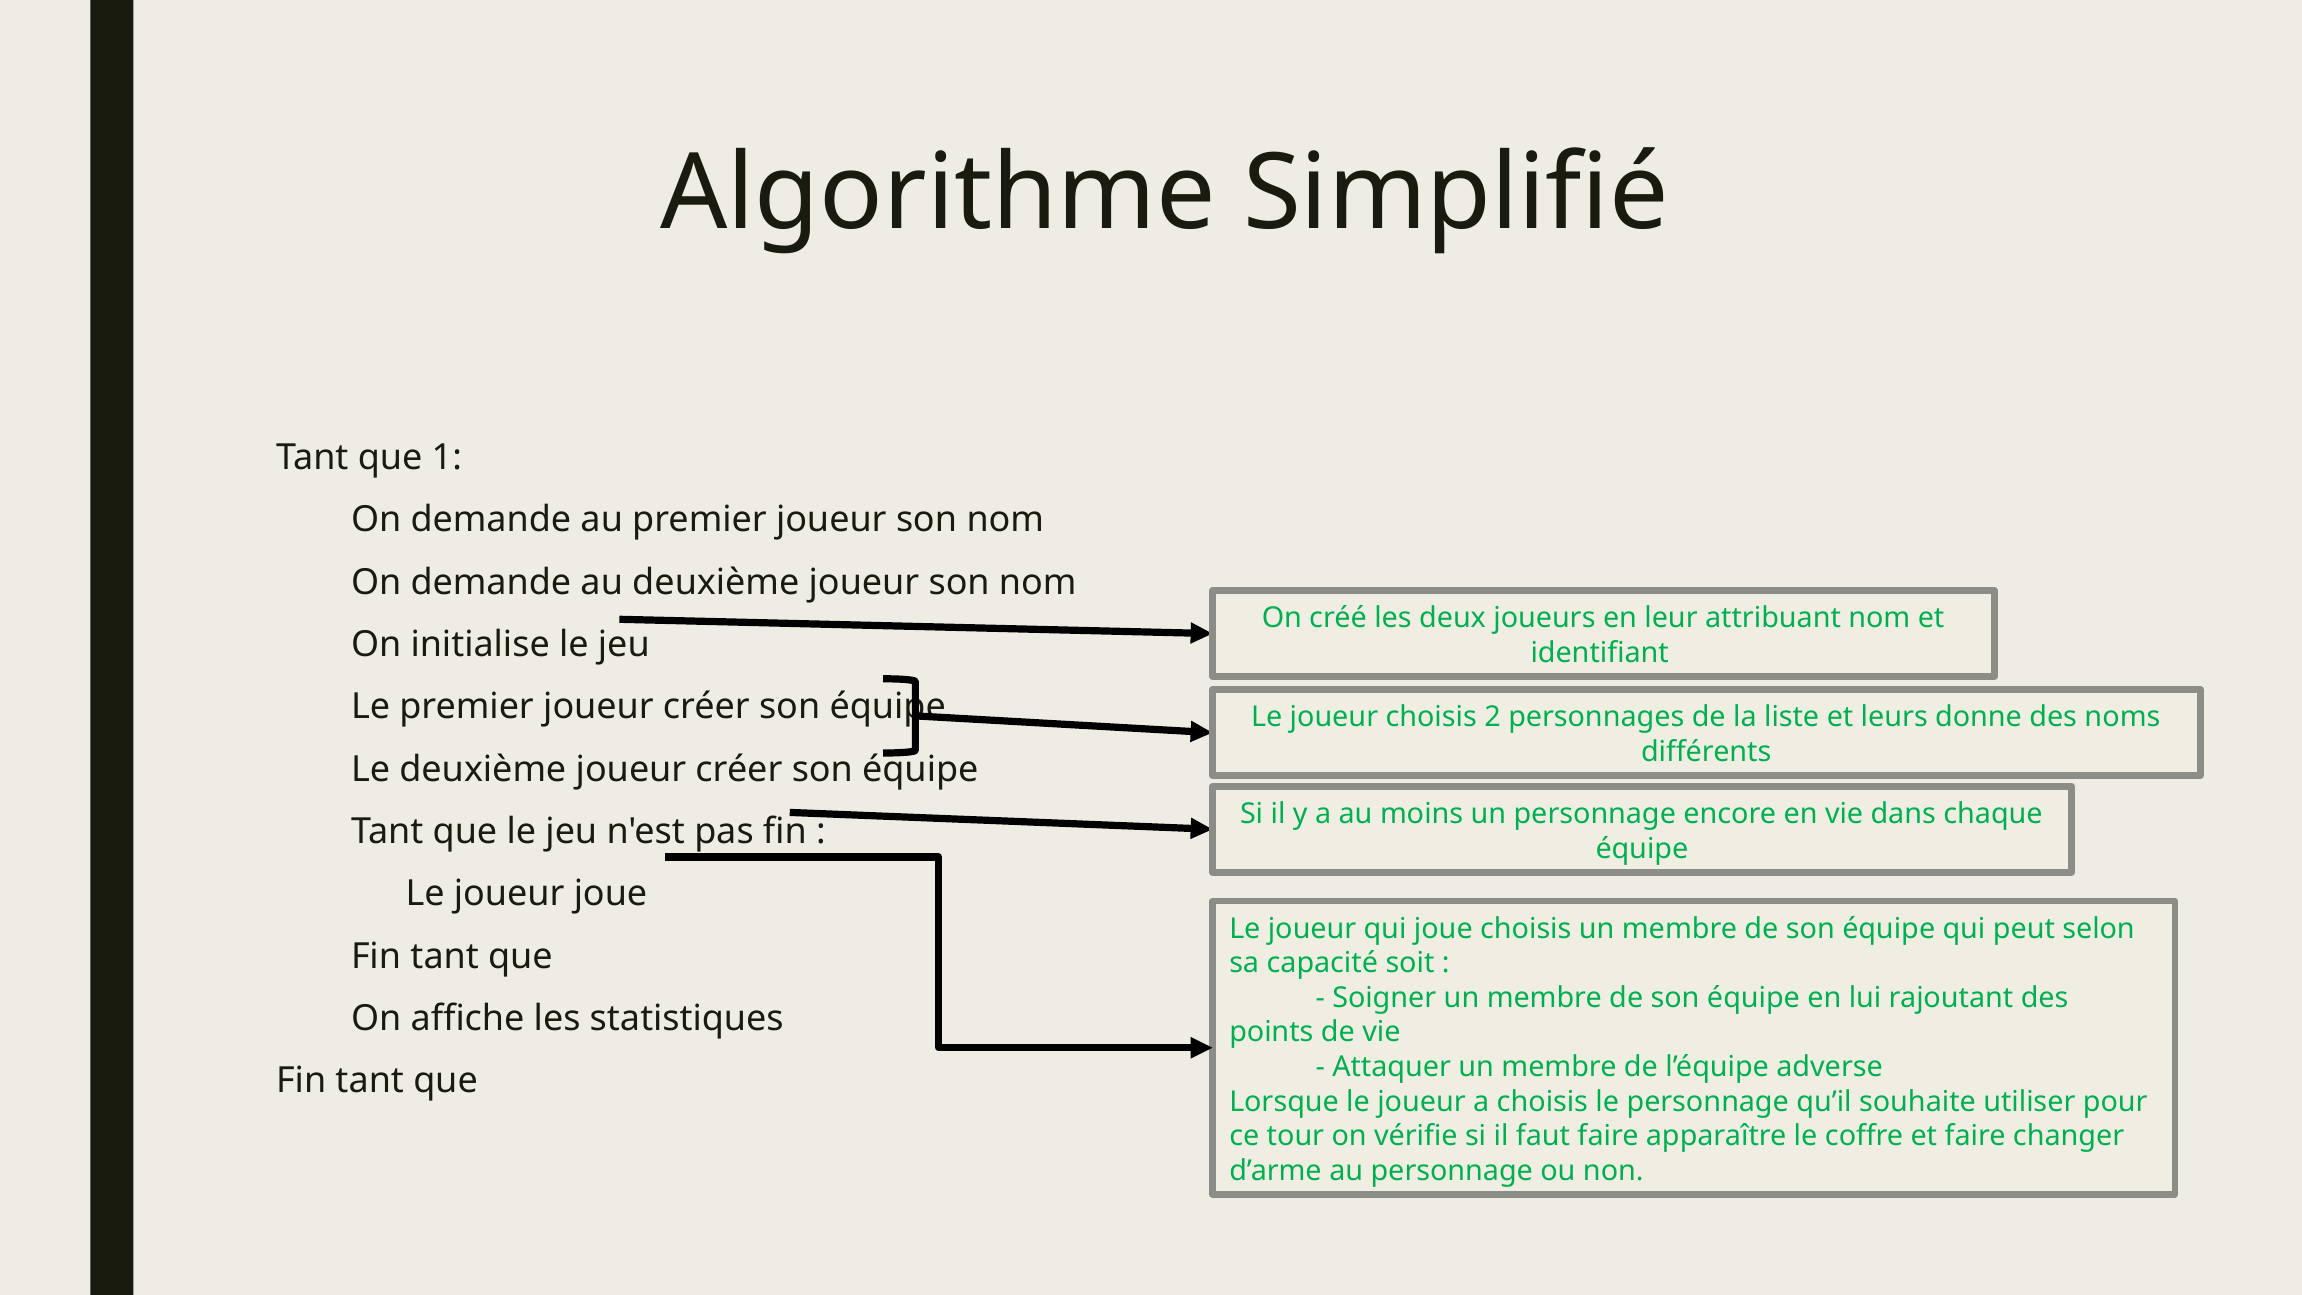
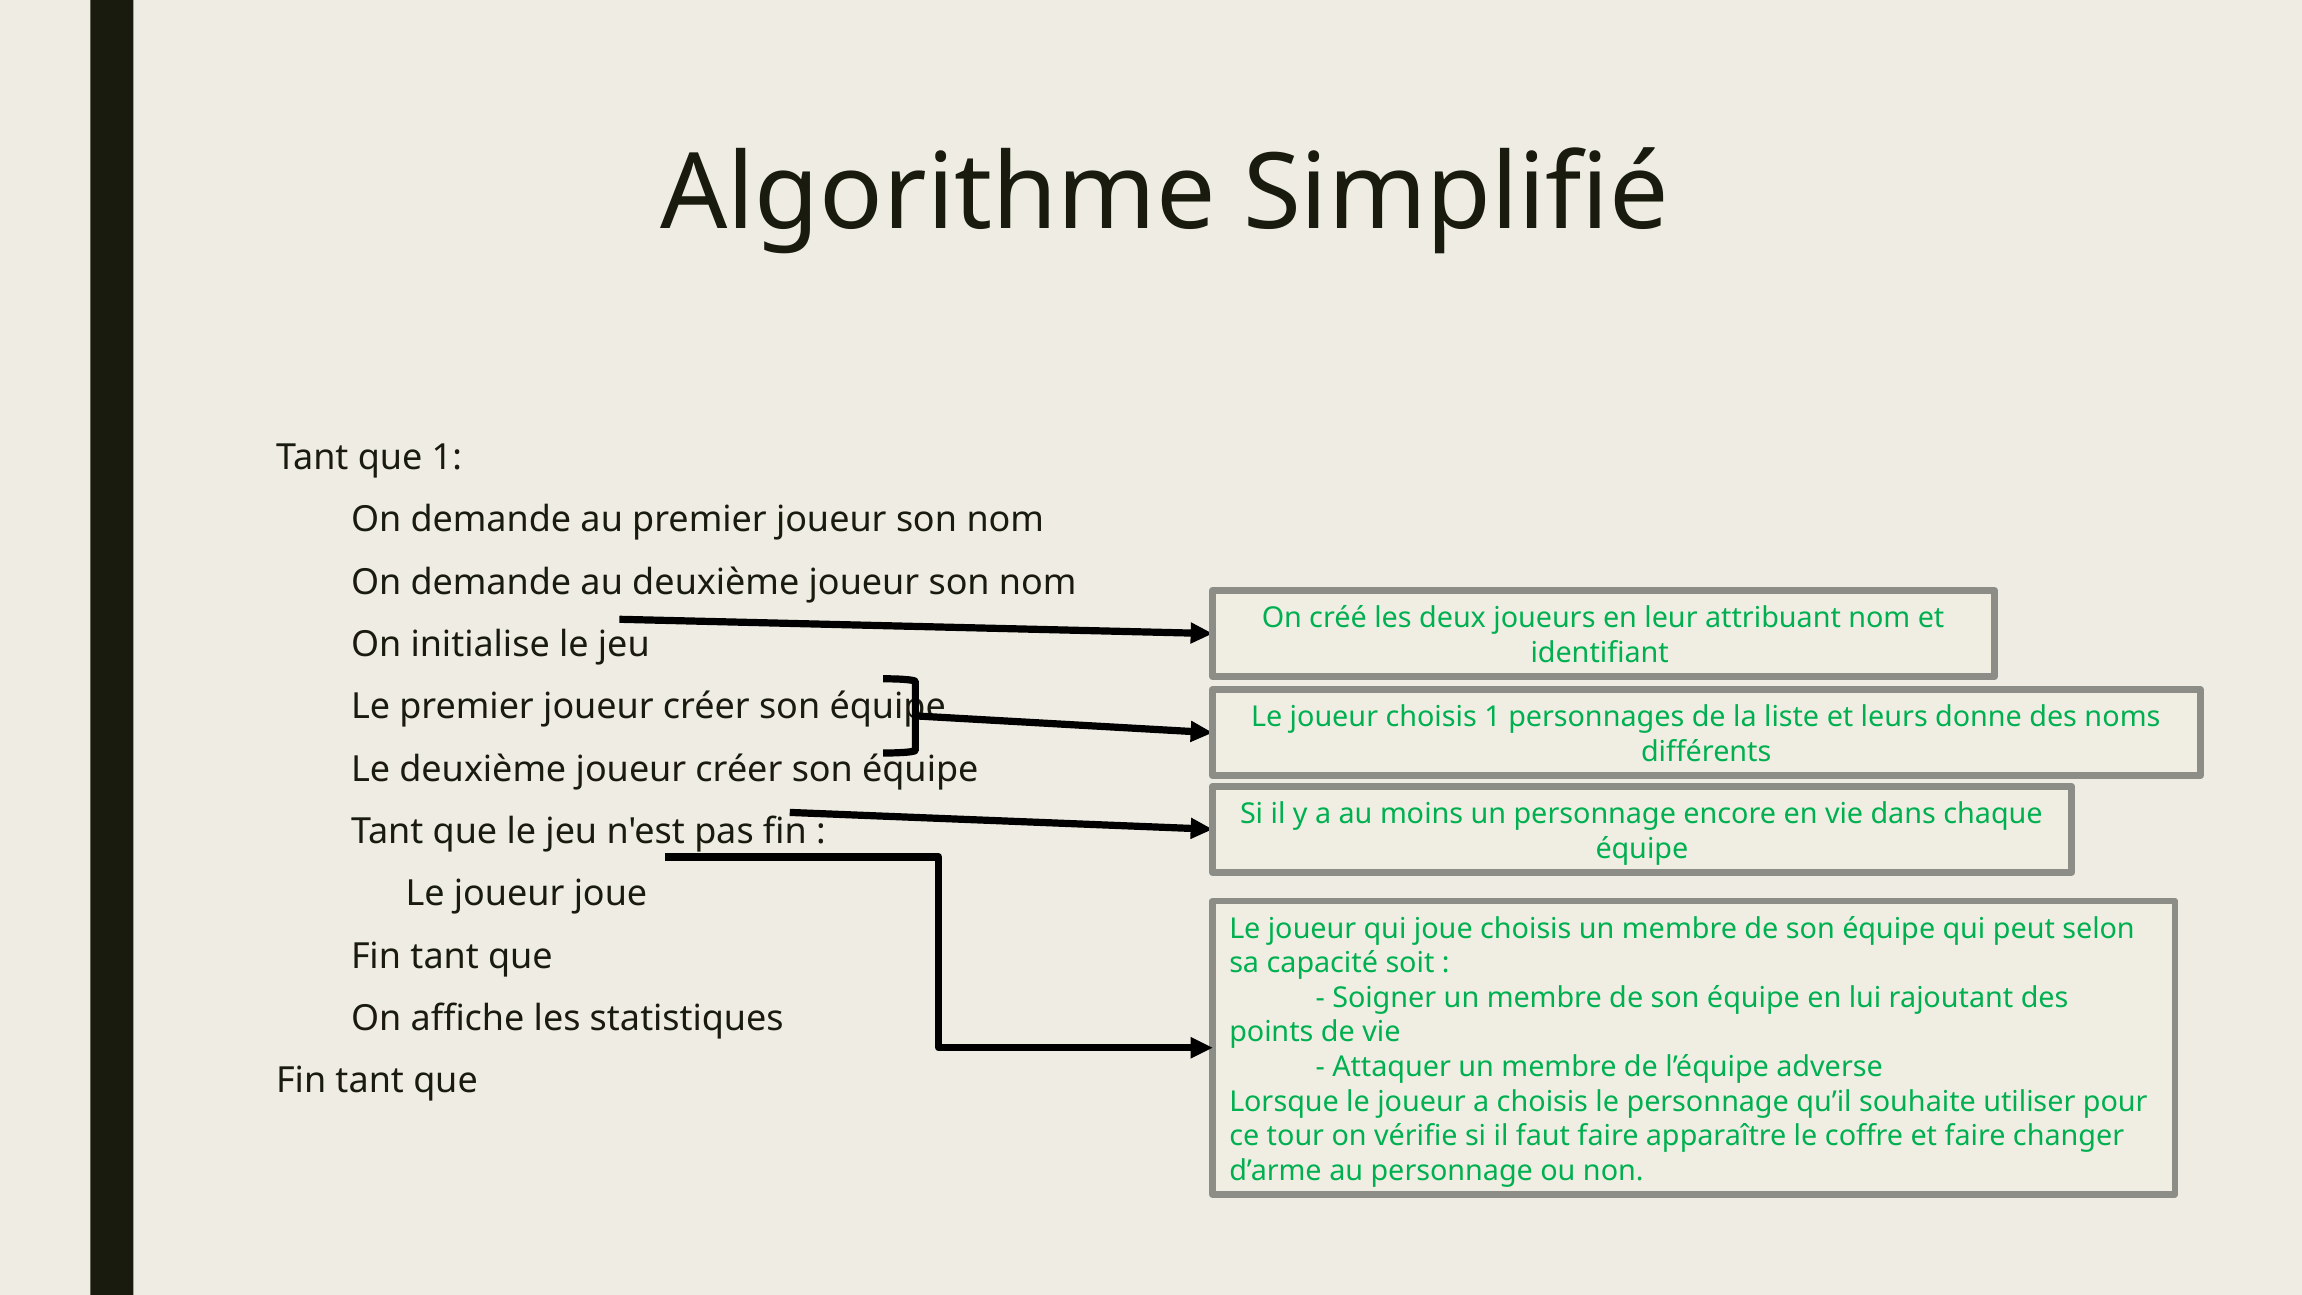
choisis 2: 2 -> 1 (1493, 717)
